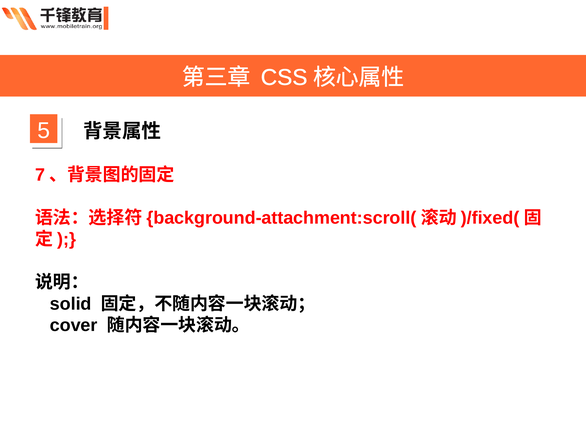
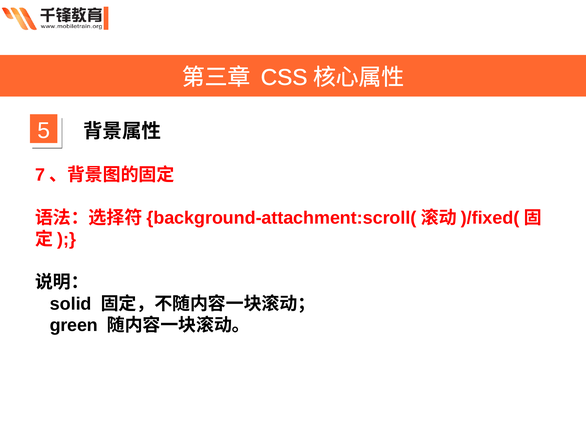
cover: cover -> green (74, 325)
